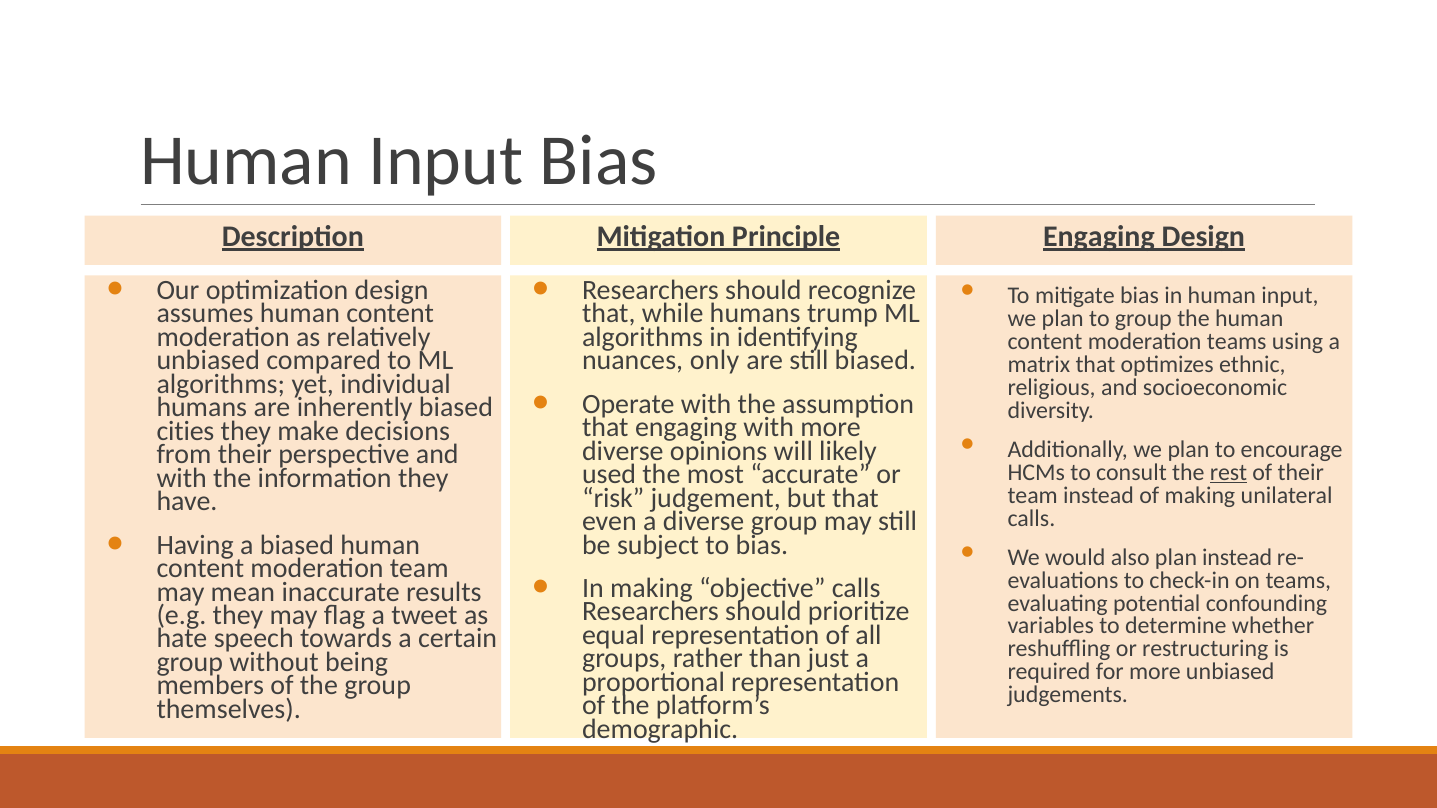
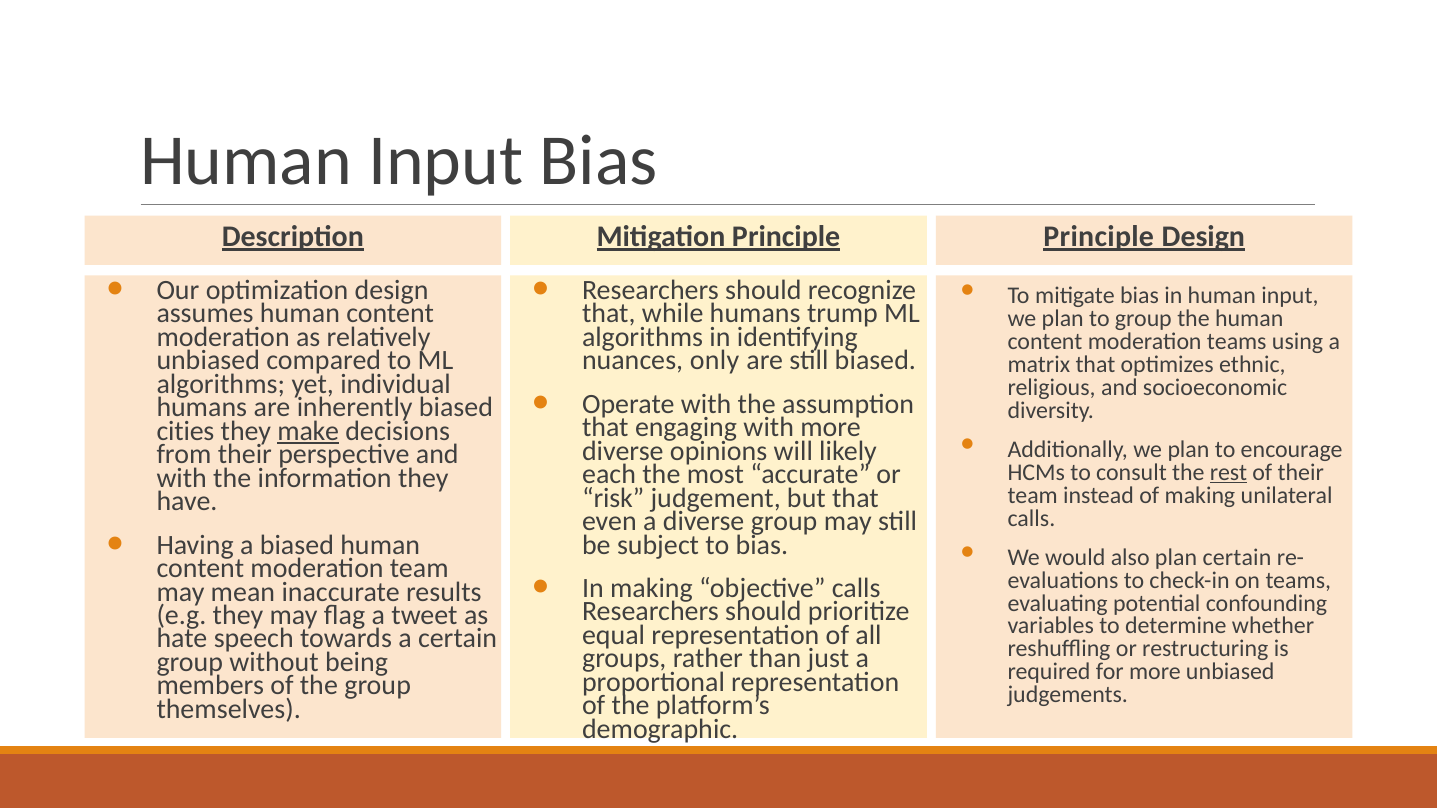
Principle Engaging: Engaging -> Principle (1099, 237)
make underline: none -> present (308, 431)
used: used -> each (609, 475)
plan instead: instead -> certain (1237, 557)
